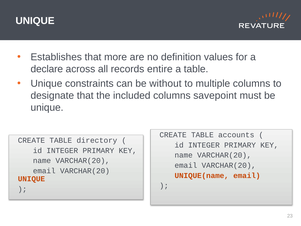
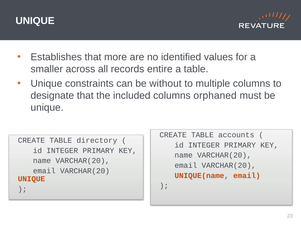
definition: definition -> identified (181, 57)
declare: declare -> smaller (47, 69)
savepoint: savepoint -> orphaned (215, 95)
